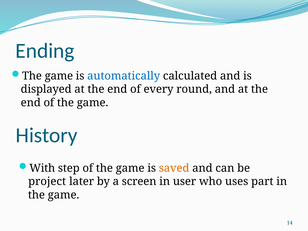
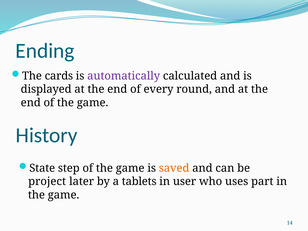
game: game -> cards (59, 76)
automatically colour: blue -> purple (124, 76)
With: With -> State (42, 168)
screen: screen -> tablets (139, 182)
